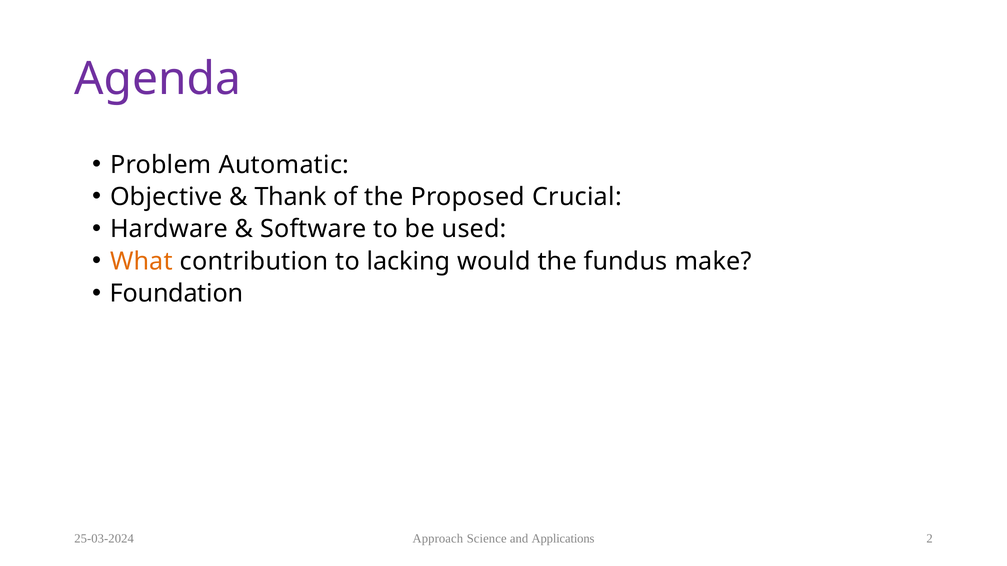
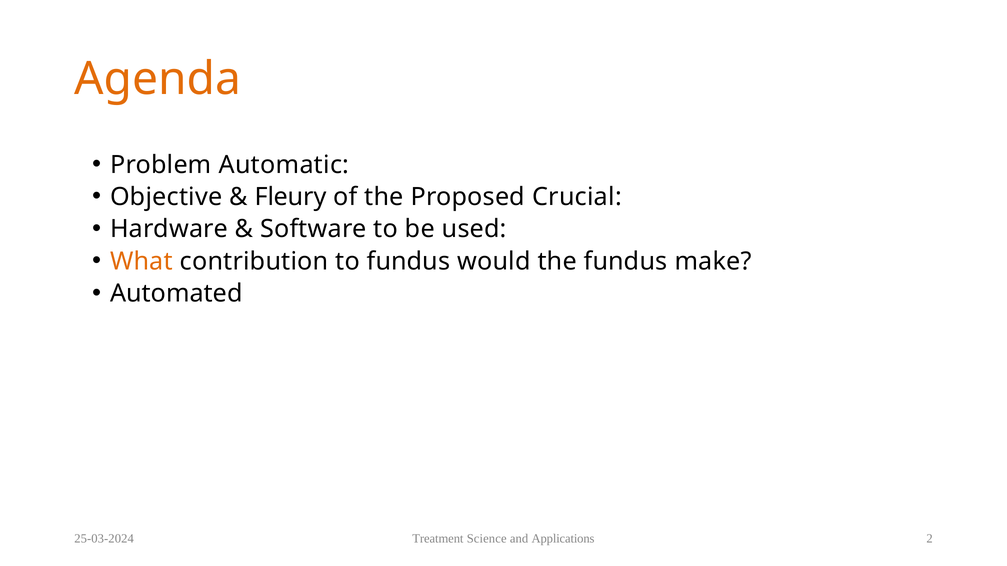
Agenda colour: purple -> orange (158, 79)
Thank: Thank -> Fleury (291, 197)
to lacking: lacking -> fundus (409, 262)
Foundation: Foundation -> Automated (176, 294)
Approach: Approach -> Treatment (438, 539)
